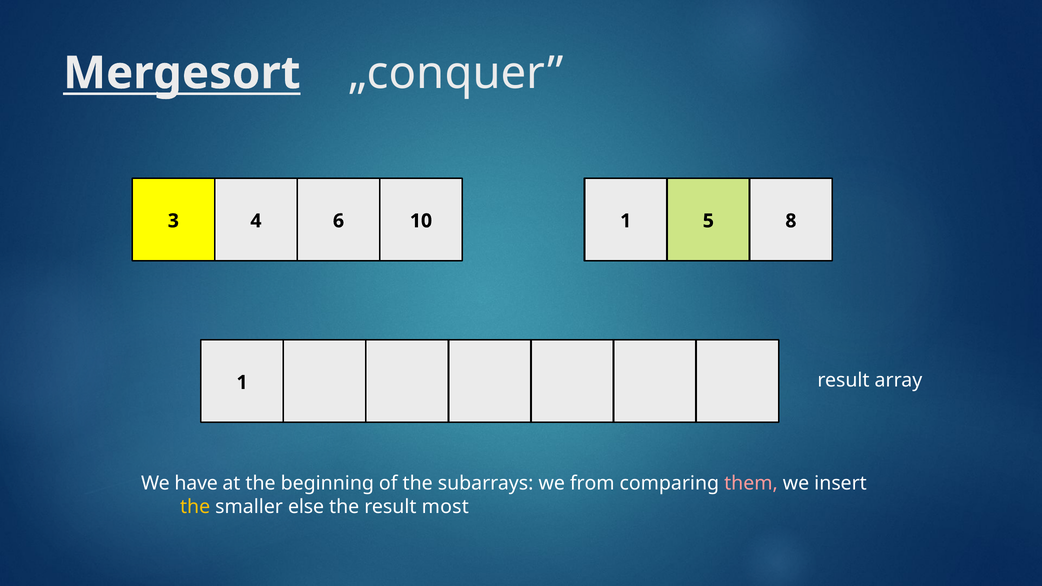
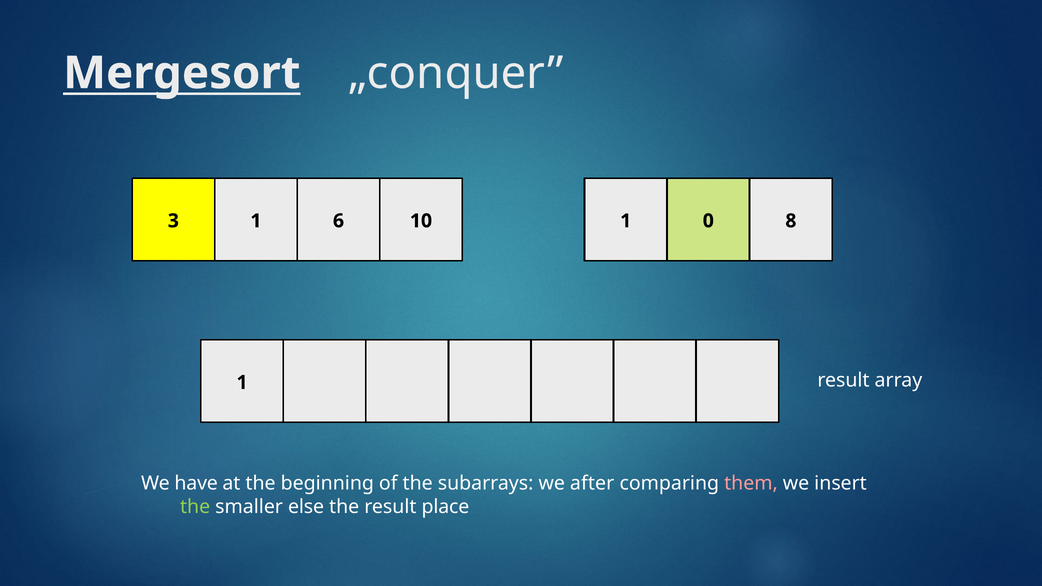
3 4: 4 -> 1 (256, 221)
5: 5 -> 0 (708, 221)
from: from -> after (592, 484)
the colour: yellow -> light green (195, 507)
most: most -> place (445, 507)
